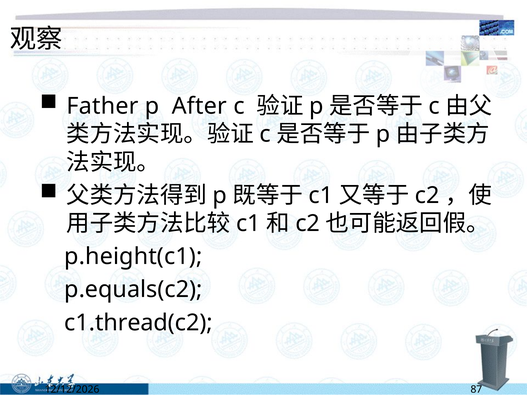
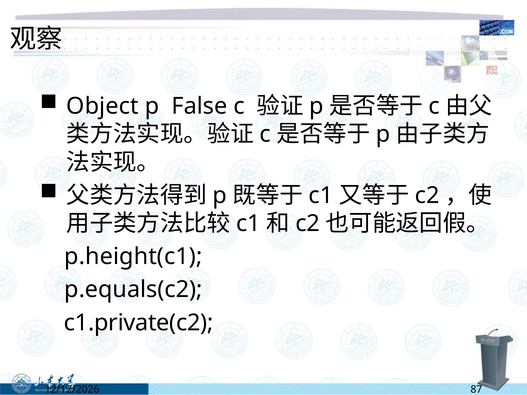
Father: Father -> Object (103, 106)
After: After -> False (199, 106)
c1.thread(c2: c1.thread(c2 -> c1.private(c2 (139, 323)
